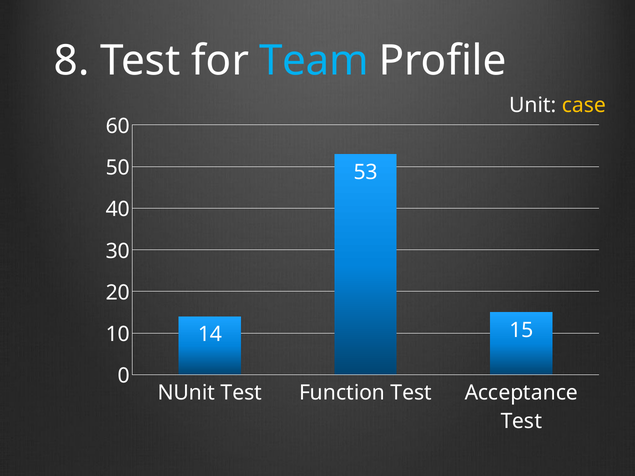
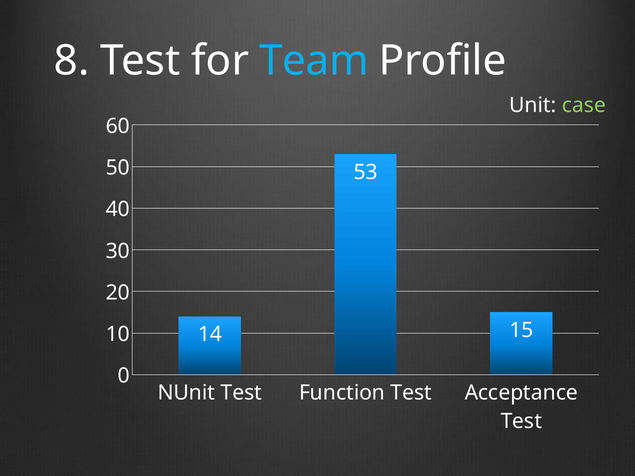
case colour: yellow -> light green (584, 105)
